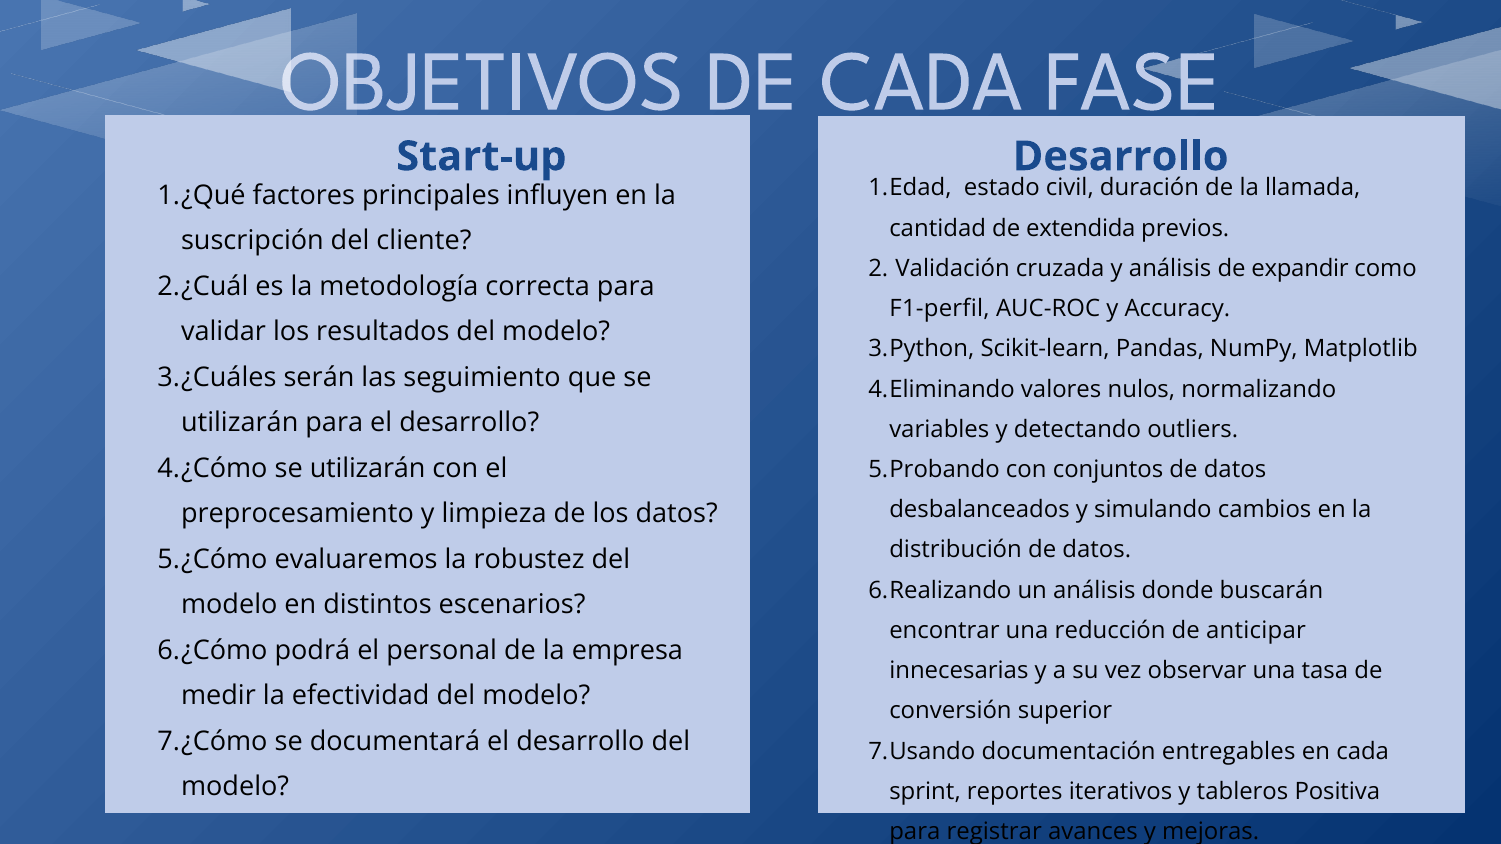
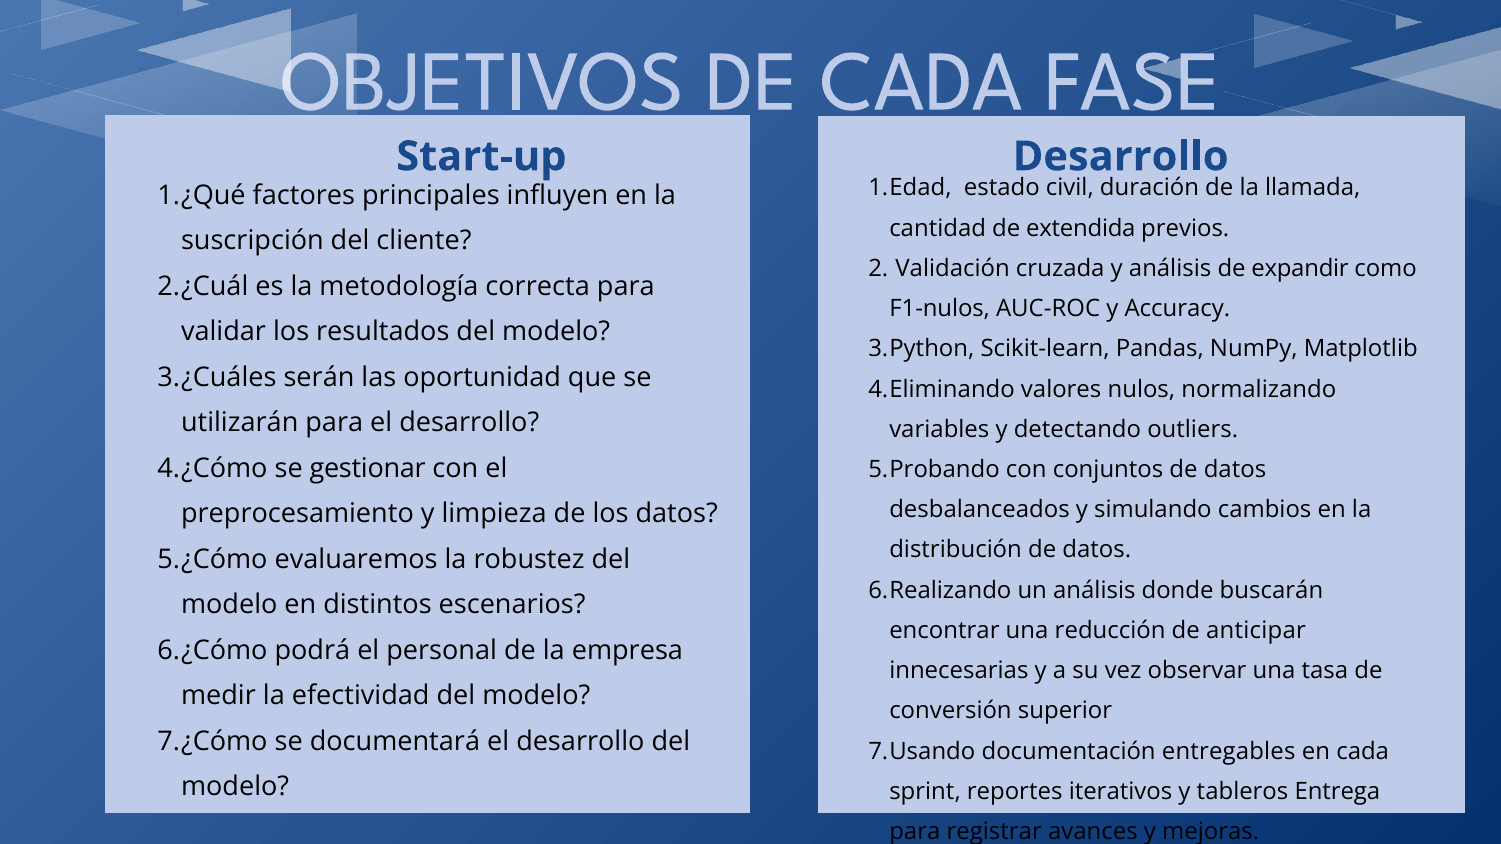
F1-perfil: F1-perfil -> F1-nulos (940, 309)
seguimiento: seguimiento -> oportunidad (482, 378)
utilizarán: utilizarán -> gestionar (368, 469)
Positiva: Positiva -> Entrega (1337, 792)
